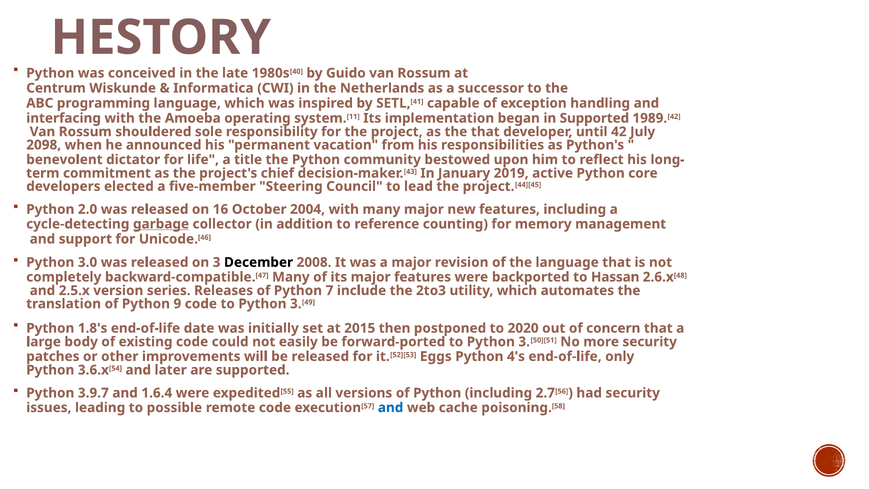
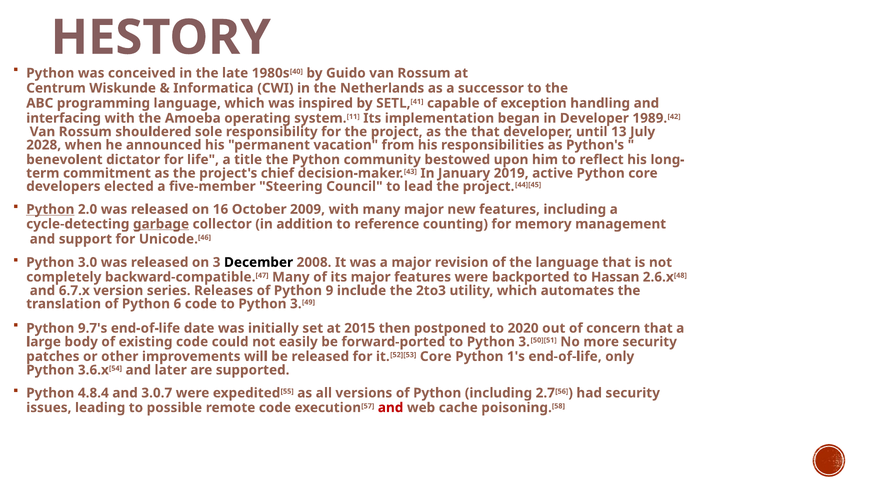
in Supported: Supported -> Developer (594, 118)
42: 42 -> 13 (619, 132)
2098: 2098 -> 2028 (44, 145)
Python underline: none -> present (50, 209)
2004: 2004 -> 2009 (308, 209)
2.5.x: 2.5.x -> 6.7.x (74, 290)
7: 7 -> 9 (329, 290)
9: 9 -> 6 (177, 304)
1.8's: 1.8's -> 9.7's (93, 328)
it.[52][53 Eggs: Eggs -> Core (436, 356)
4's: 4's -> 1's (516, 356)
3.9.7: 3.9.7 -> 4.8.4 (93, 393)
1.6.4: 1.6.4 -> 3.0.7 (157, 393)
and colour: blue -> red (391, 407)
